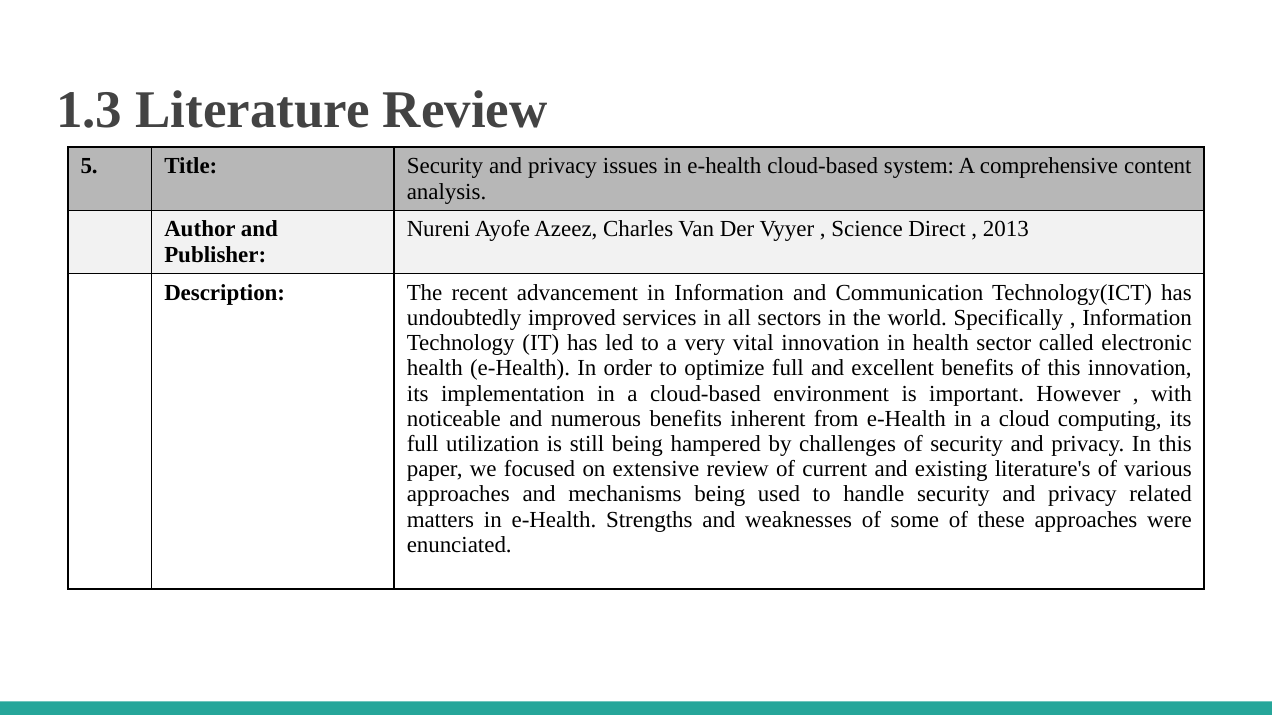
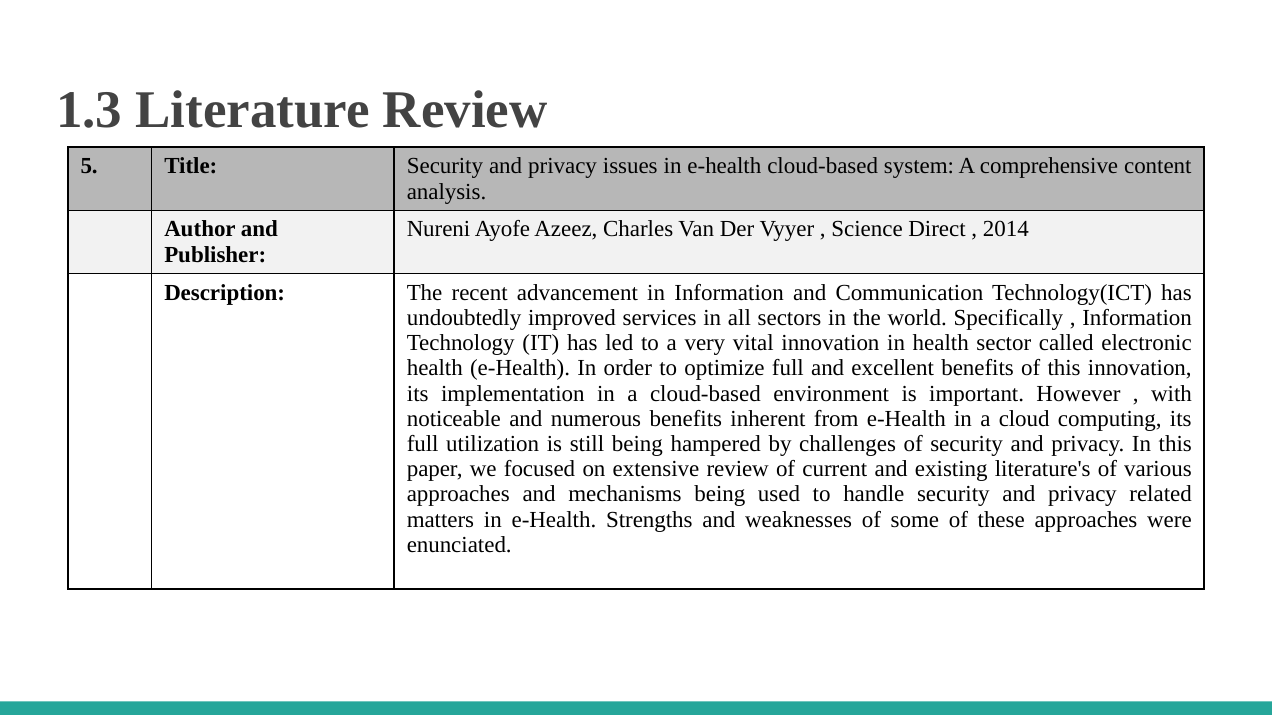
2013: 2013 -> 2014 (1006, 230)
